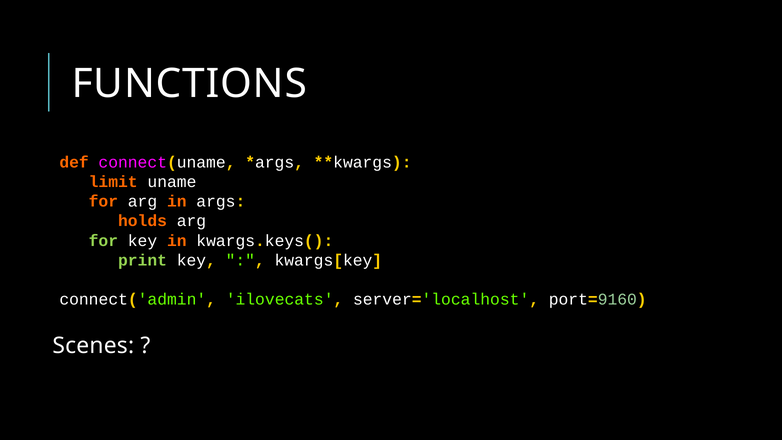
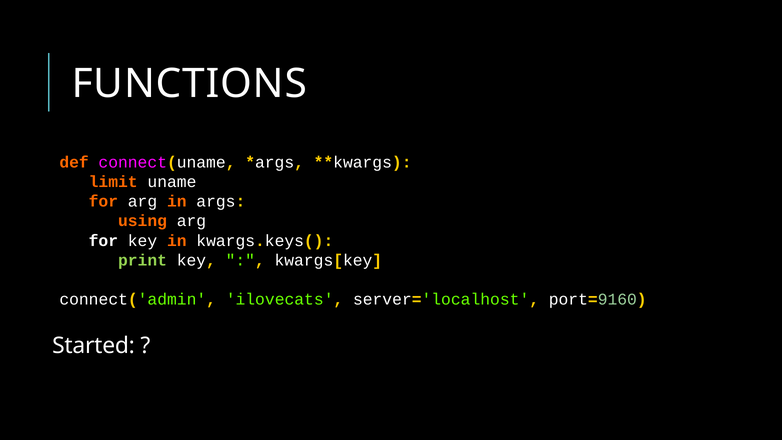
holds: holds -> using (142, 221)
for colour: light green -> white (103, 241)
Scenes: Scenes -> Started (93, 345)
